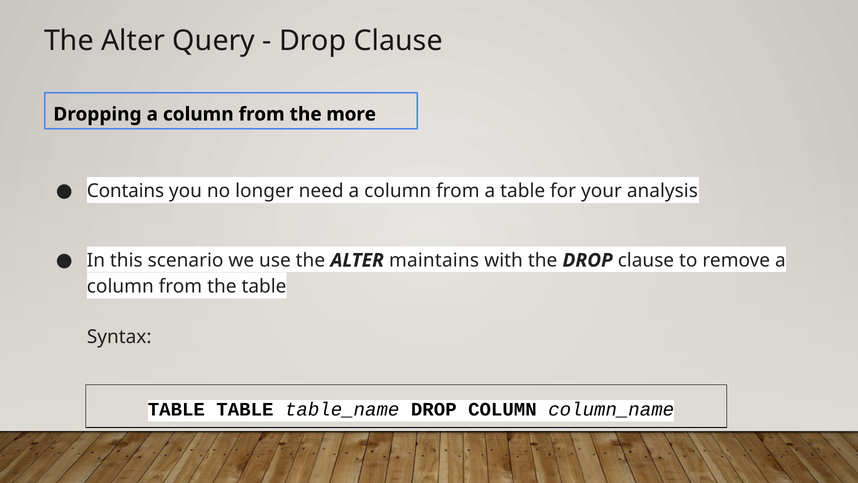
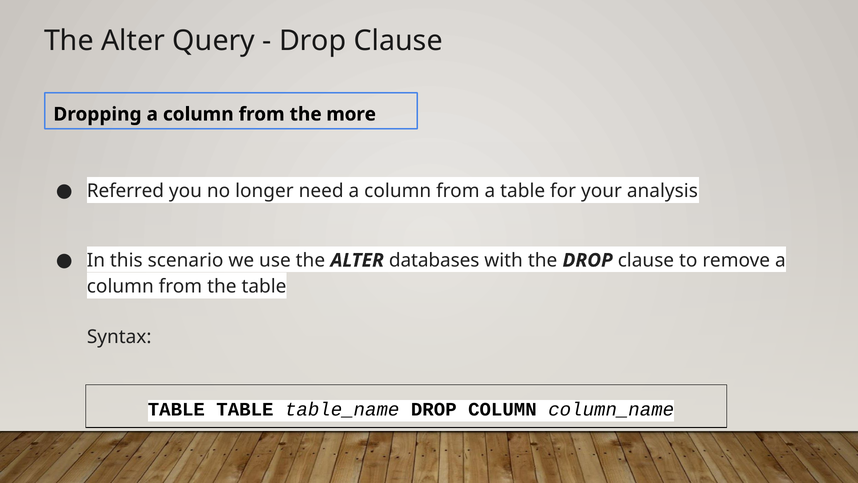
Contains: Contains -> Referred (125, 191)
maintains: maintains -> databases (434, 260)
